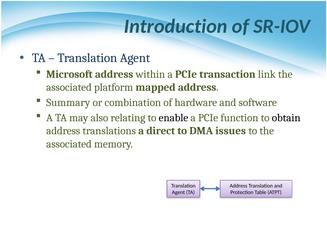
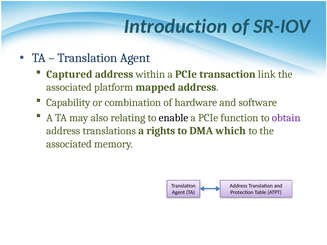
Microsoft: Microsoft -> Captured (69, 74)
Summary: Summary -> Capability (68, 103)
obtain colour: black -> purple (286, 118)
direct: direct -> rights (161, 131)
issues: issues -> which (231, 131)
